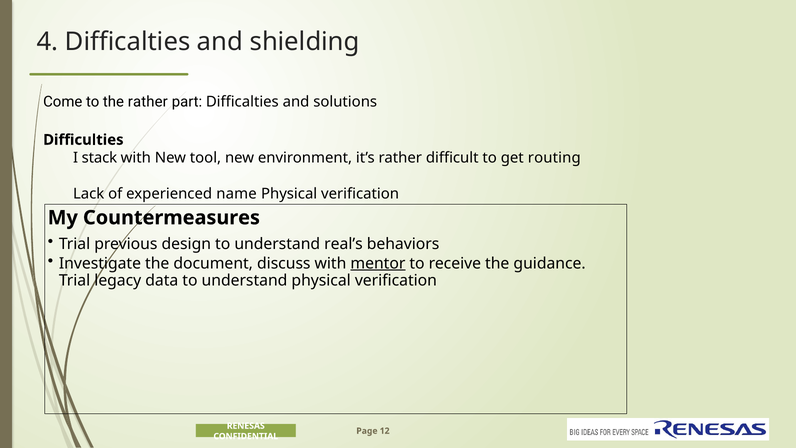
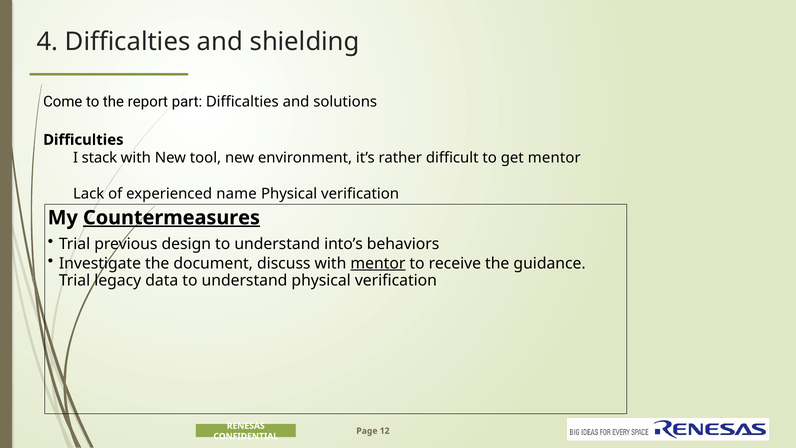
the rather: rather -> report (148, 102)
get routing: routing -> mentor (554, 158)
Countermeasures underline: none -> present (171, 218)
real’s: real’s -> into’s (344, 244)
